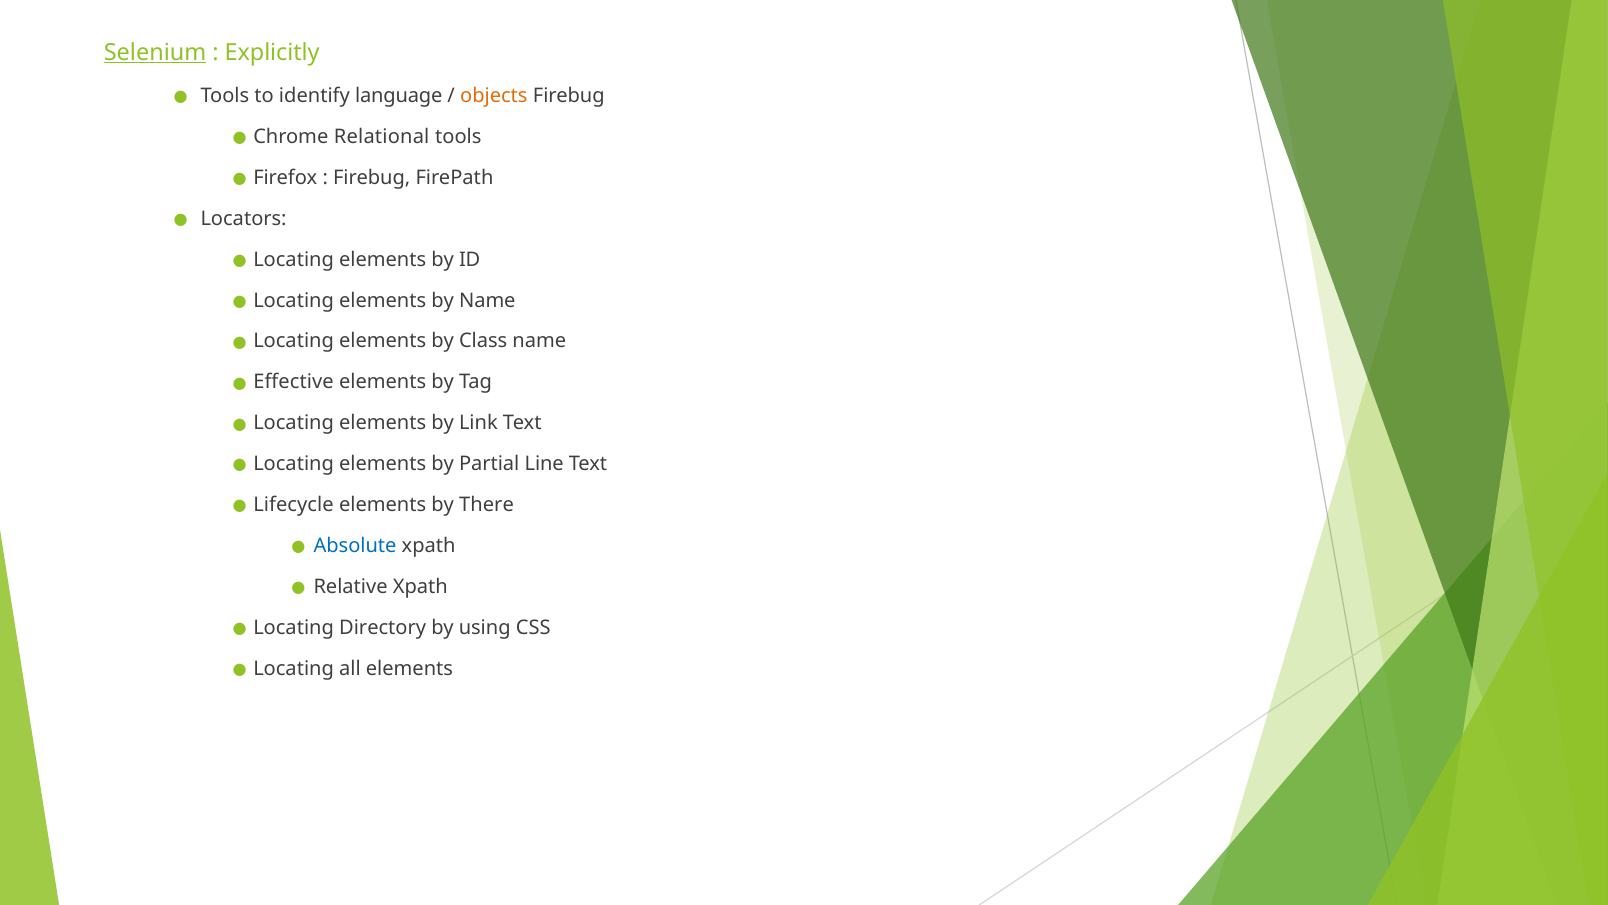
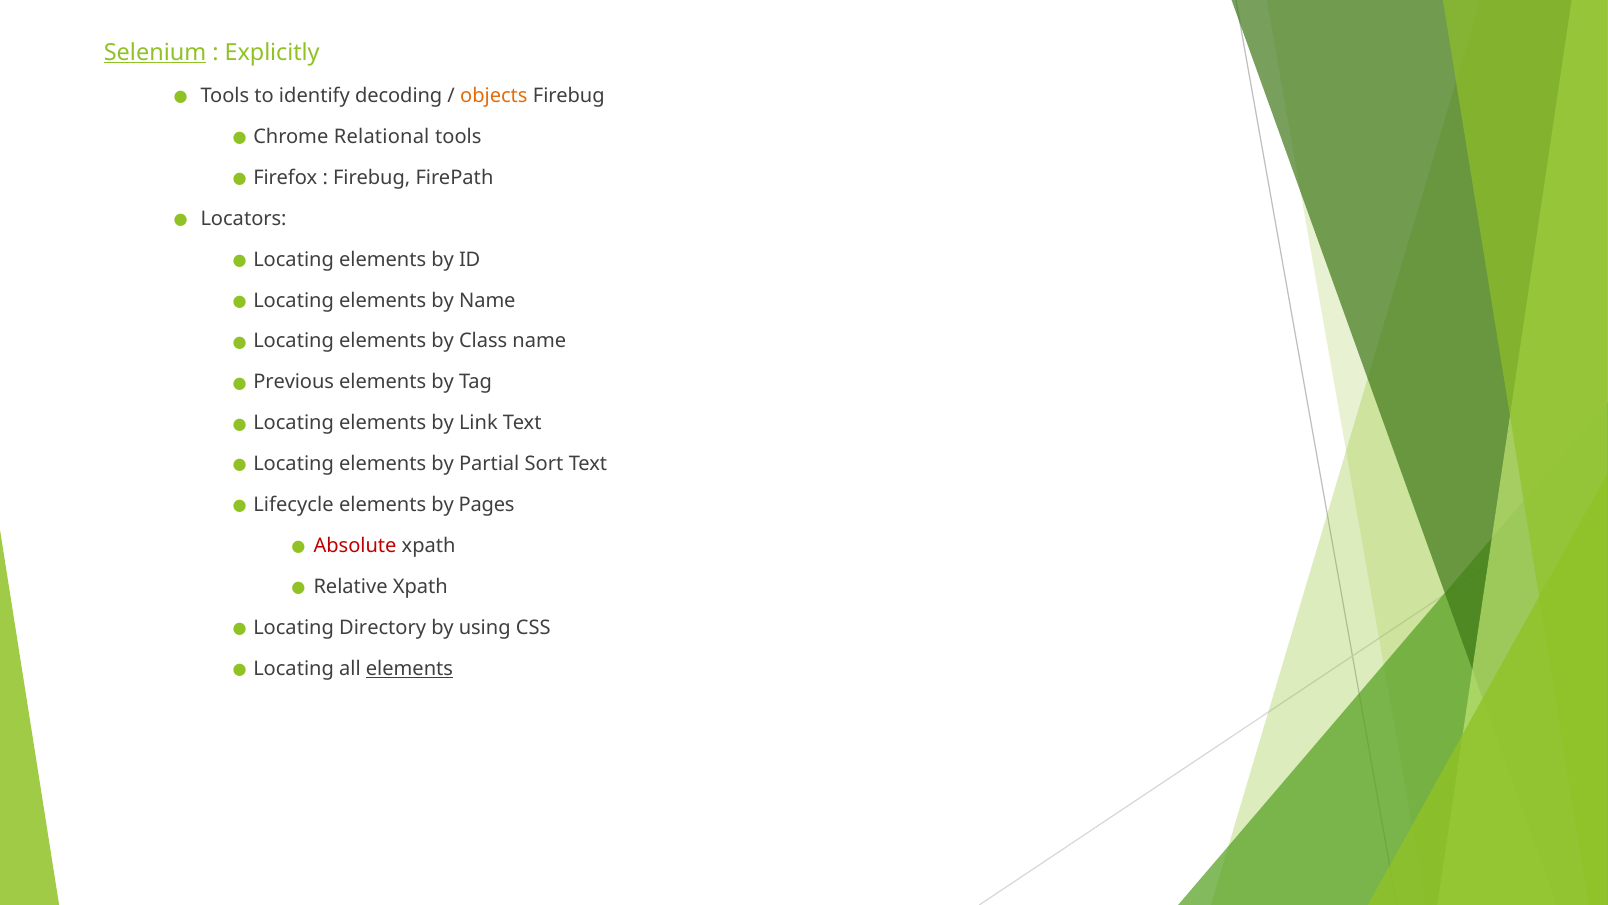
language: language -> decoding (399, 96)
Effective: Effective -> Previous (294, 382)
Line: Line -> Sort (544, 464)
There: There -> Pages (487, 505)
Absolute colour: blue -> red (355, 546)
elements underline: none -> present (409, 668)
